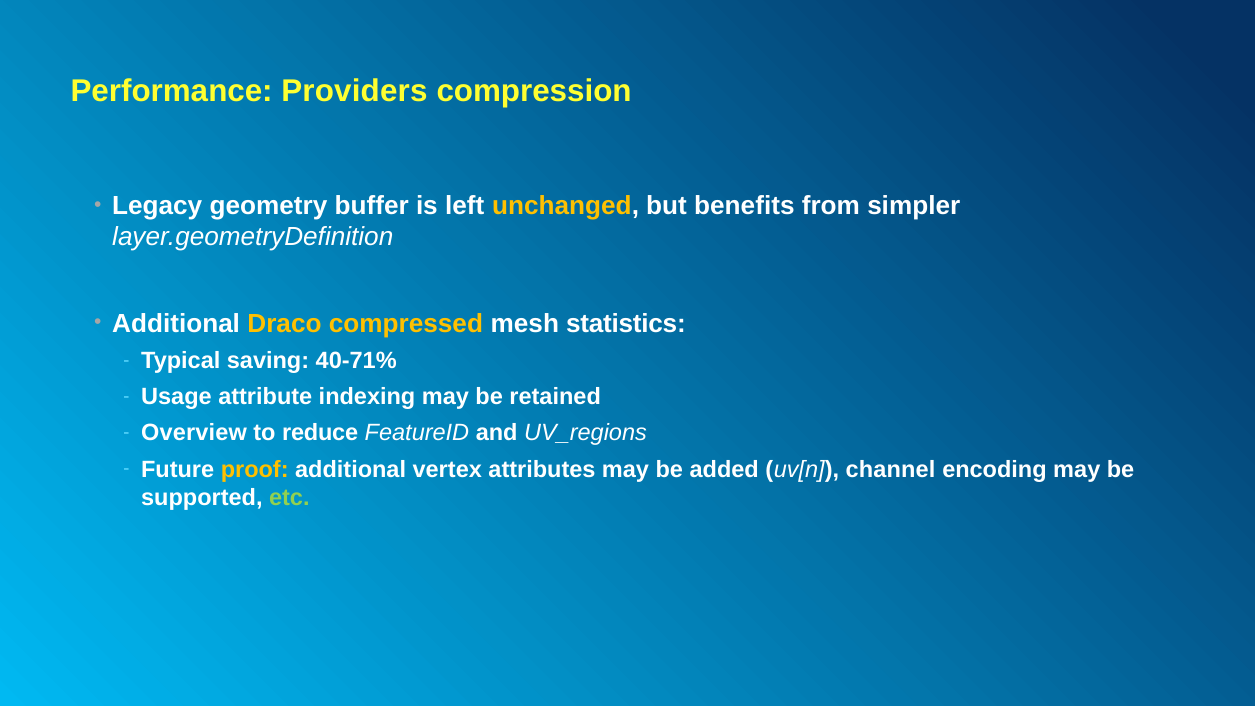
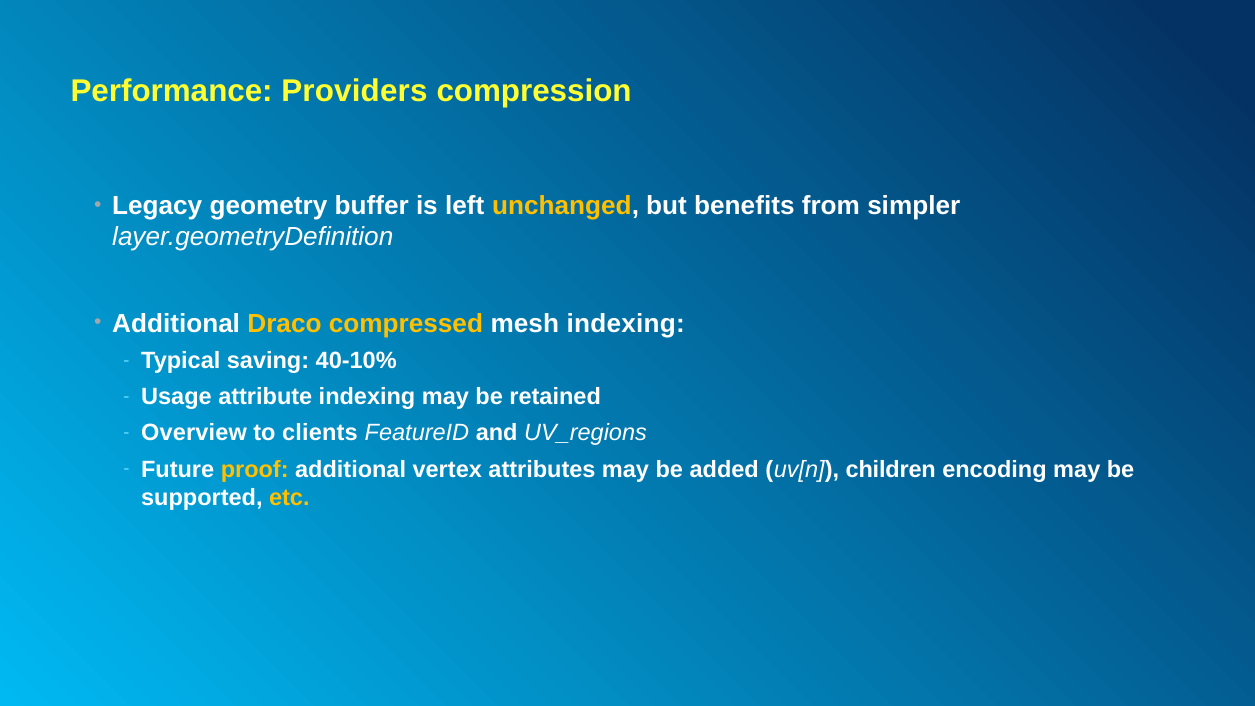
mesh statistics: statistics -> indexing (626, 324)
40-71%: 40-71% -> 40-10% (356, 361)
reduce: reduce -> clients (320, 433)
channel: channel -> children (891, 469)
etc colour: light green -> yellow (289, 498)
